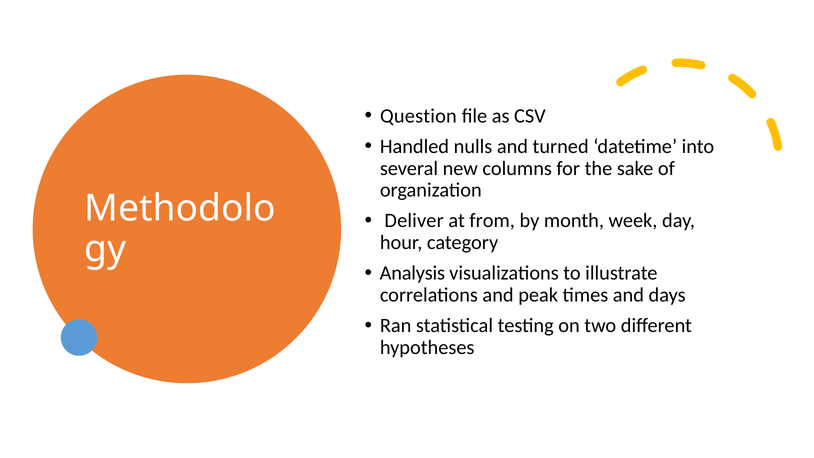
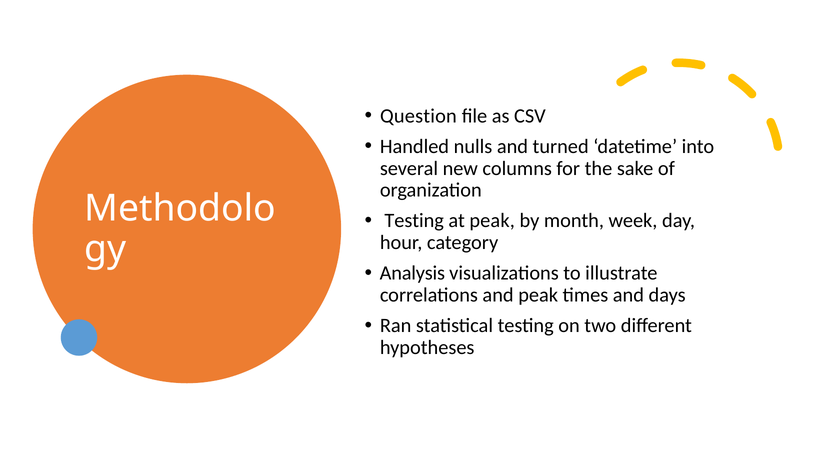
Deliver: Deliver -> Testing (414, 221)
at from: from -> peak (492, 221)
